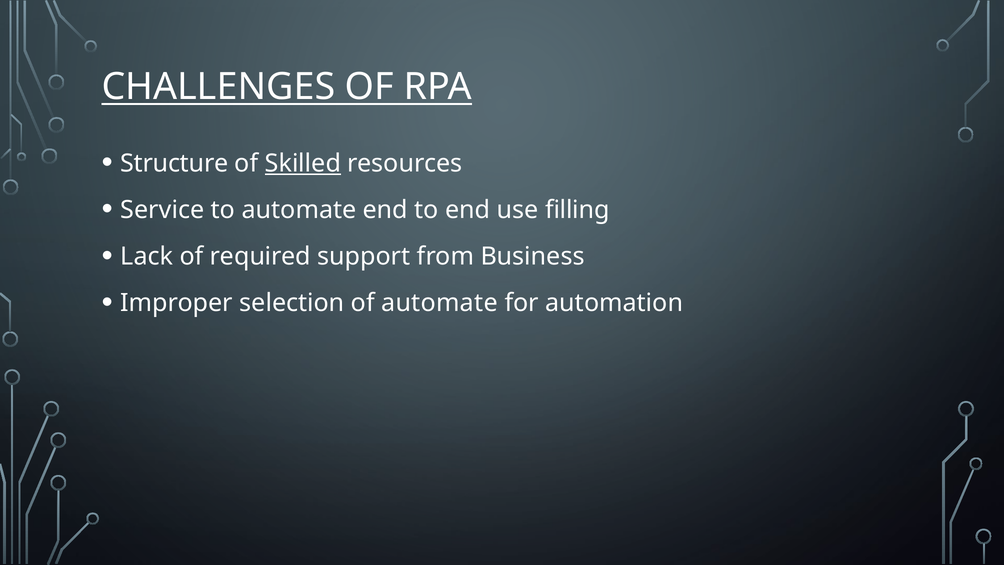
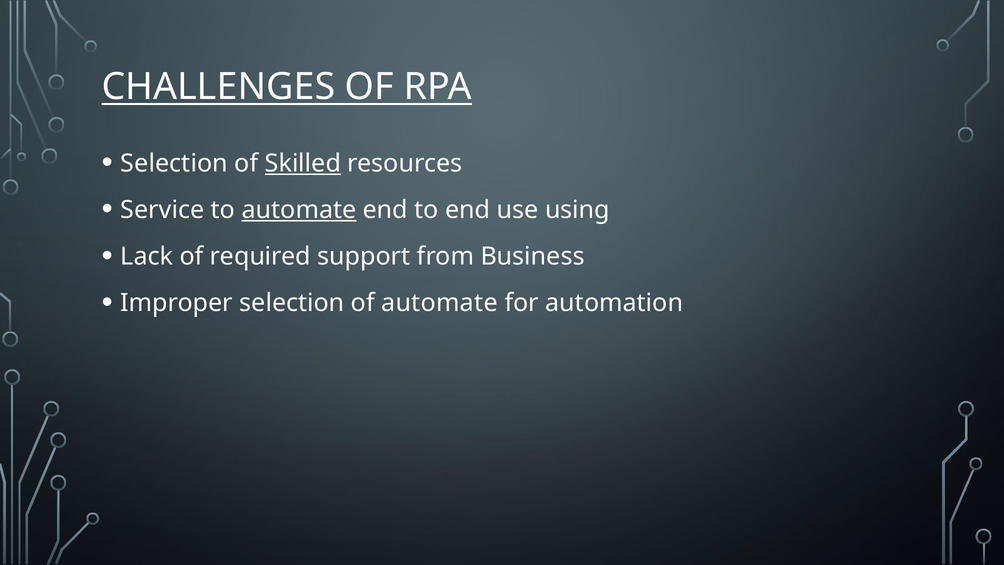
Structure: Structure -> Selection (174, 163)
automate underline: none -> present (299, 210)
filling: filling -> using (577, 210)
